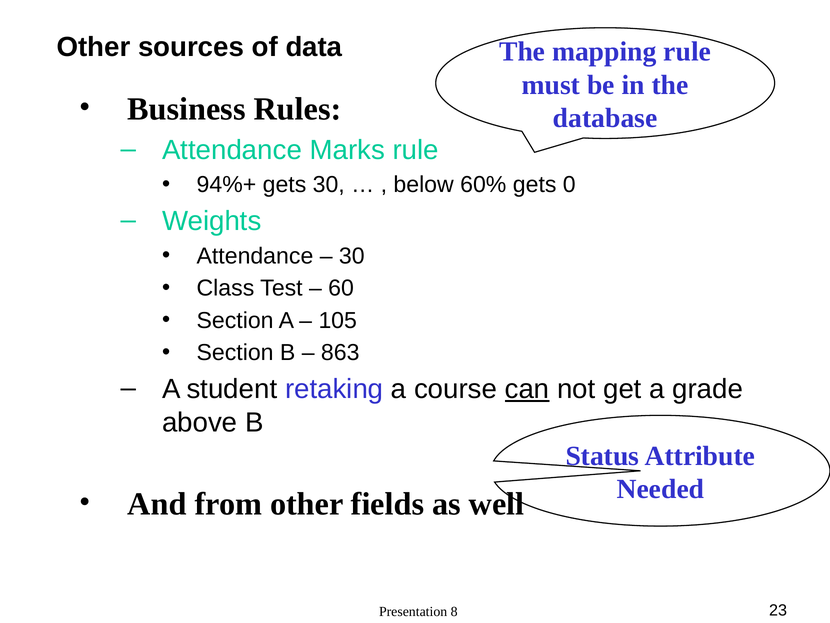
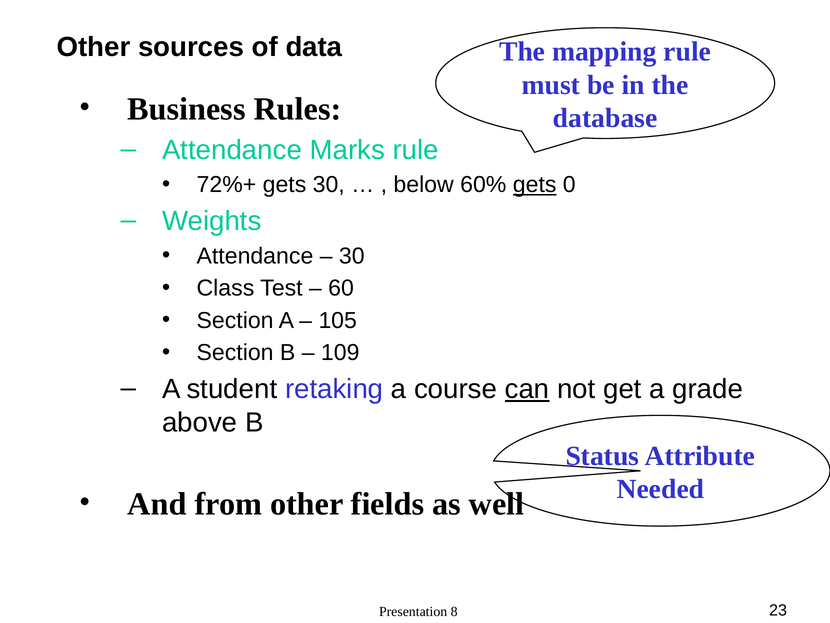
94%+: 94%+ -> 72%+ (226, 185)
gets underline: none -> present (535, 185)
863: 863 -> 109 (340, 353)
